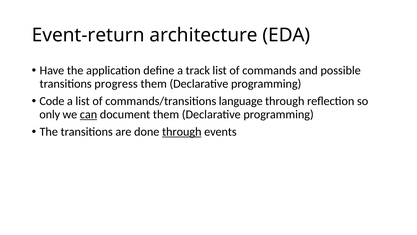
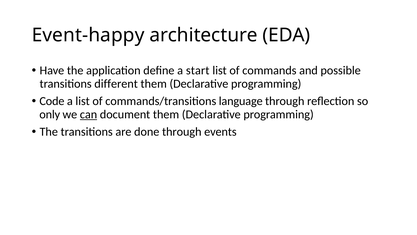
Event-return: Event-return -> Event-happy (88, 35)
track: track -> start (198, 70)
progress: progress -> different (116, 84)
through underline: present -> none (182, 132)
